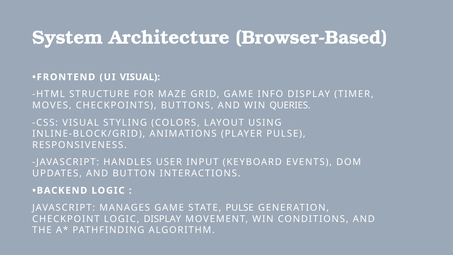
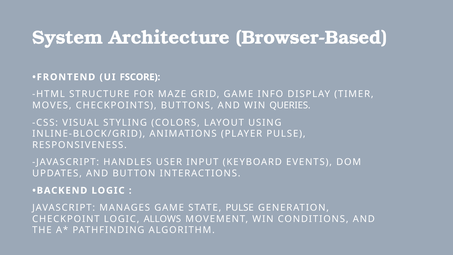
UI VISUAL: VISUAL -> FSCORE (140, 77)
LOGIC DISPLAY: DISPLAY -> ALLOWS (162, 219)
